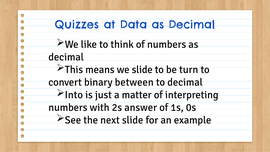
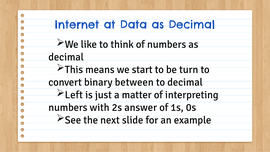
Quizzes: Quizzes -> Internet (77, 25)
we slide: slide -> start (142, 69)
Into: Into -> Left (74, 95)
